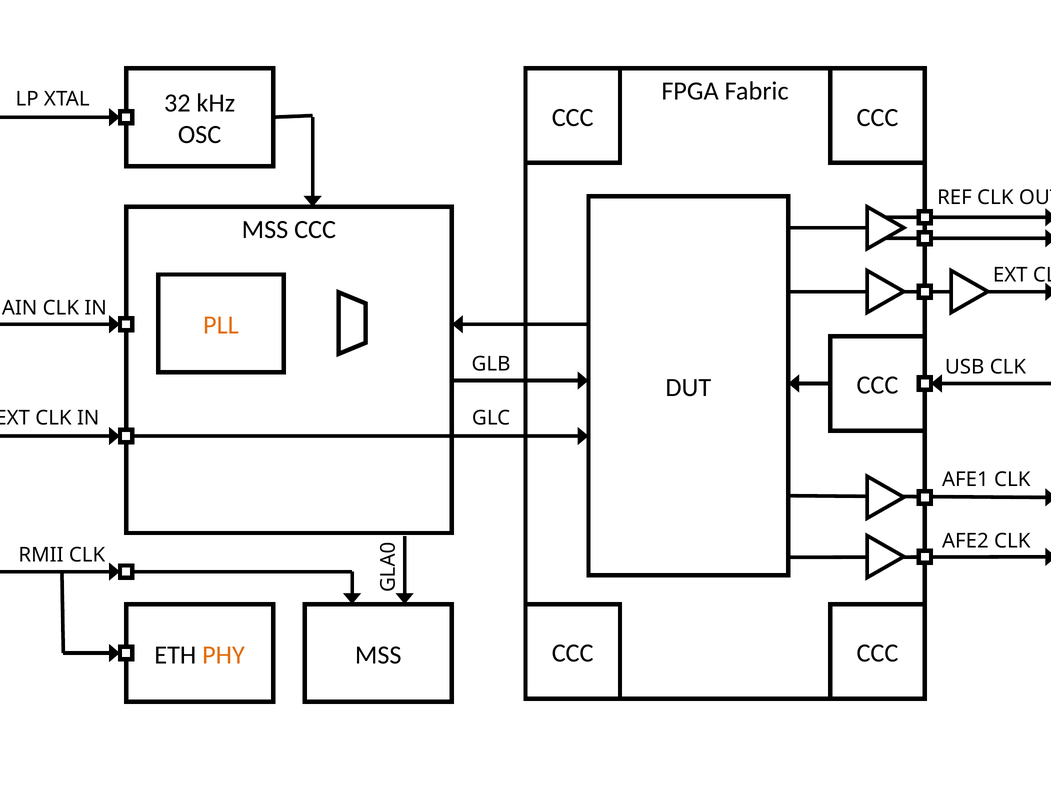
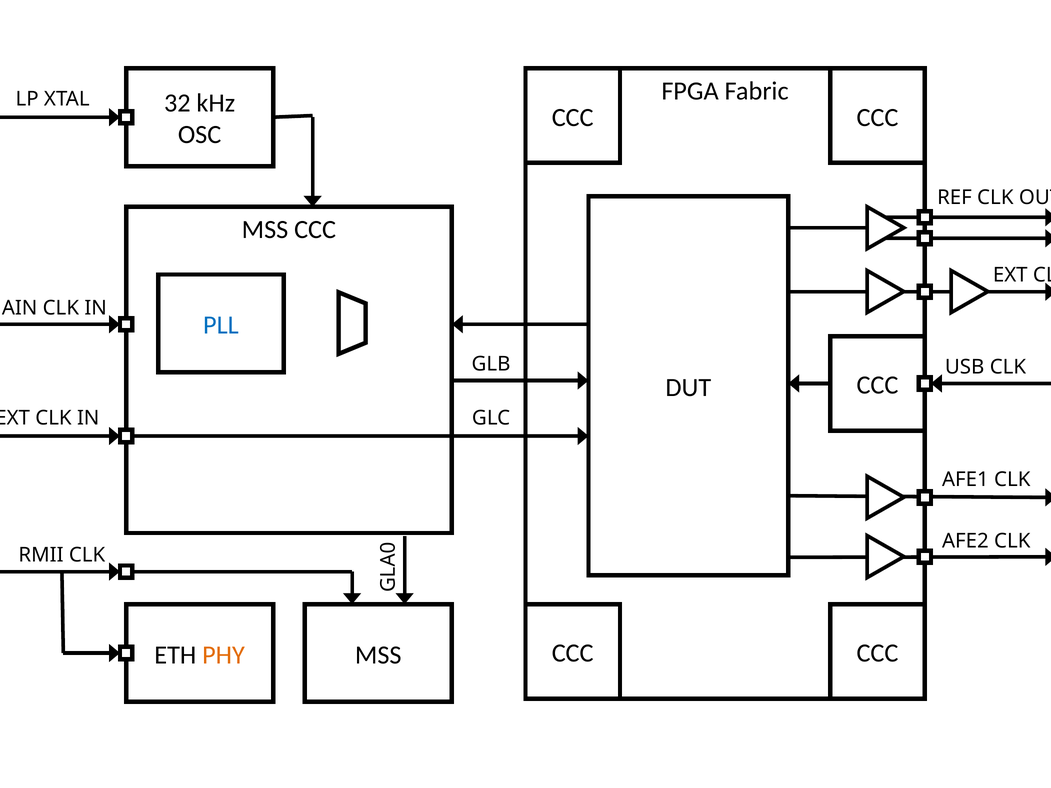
PLL colour: orange -> blue (221, 325)
